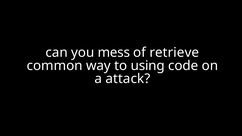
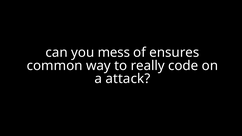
retrieve: retrieve -> ensures (174, 53)
using: using -> really (148, 66)
